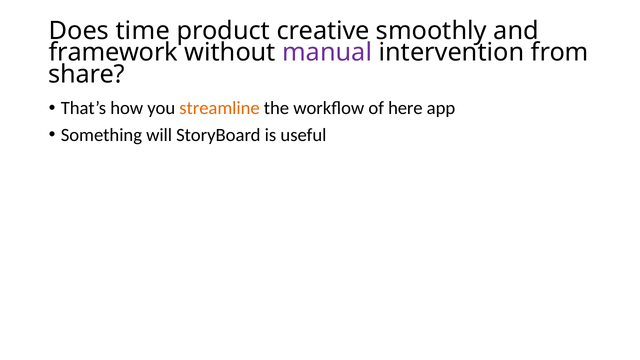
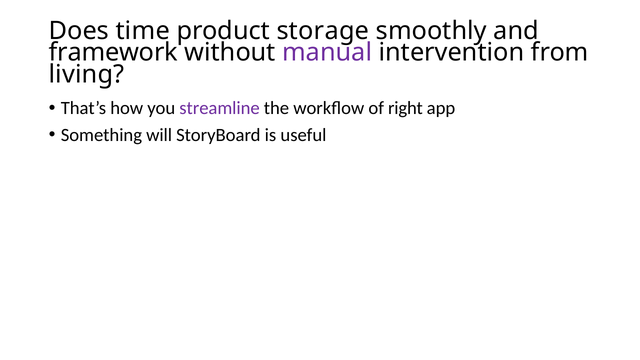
creative: creative -> storage (323, 31)
share: share -> living (87, 74)
streamline colour: orange -> purple (220, 108)
here: here -> right (405, 108)
